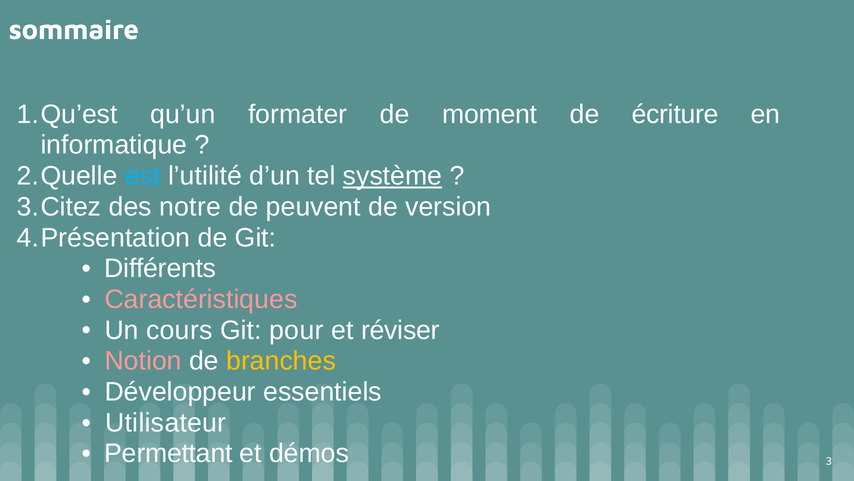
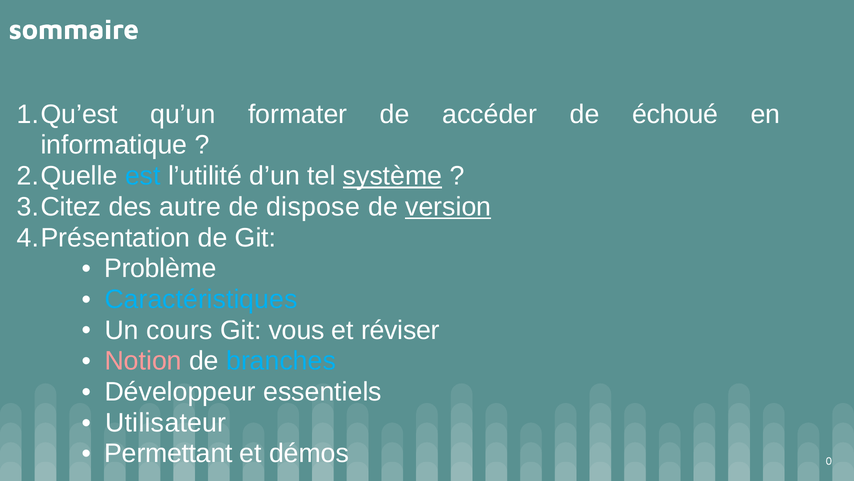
moment: moment -> accéder (490, 114)
écriture: écriture -> échoué (675, 114)
notre: notre -> autre (190, 207)
peuvent: peuvent -> dispose (313, 207)
version underline: none -> present (448, 207)
Différents: Différents -> Problème (160, 268)
Caractéristiques colour: pink -> light blue (201, 299)
pour: pour -> vous (297, 330)
branches colour: yellow -> light blue (281, 361)
3: 3 -> 0 (829, 461)
